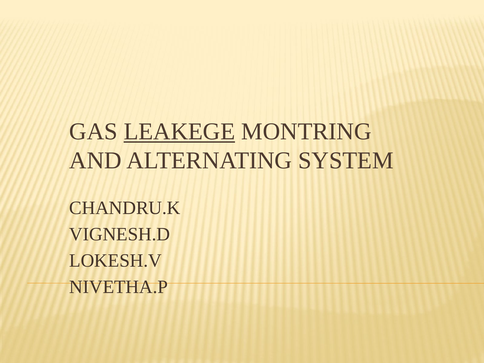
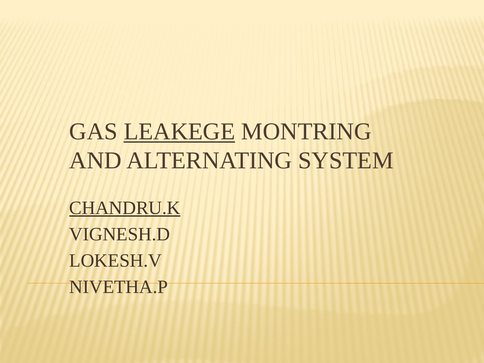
CHANDRU.K underline: none -> present (125, 208)
